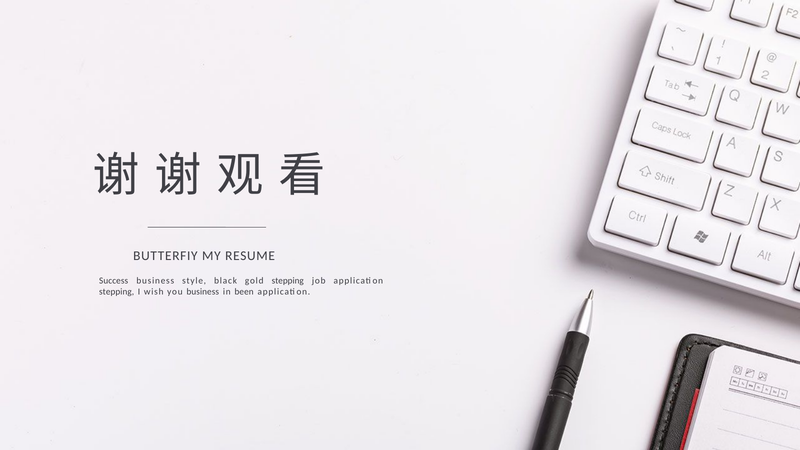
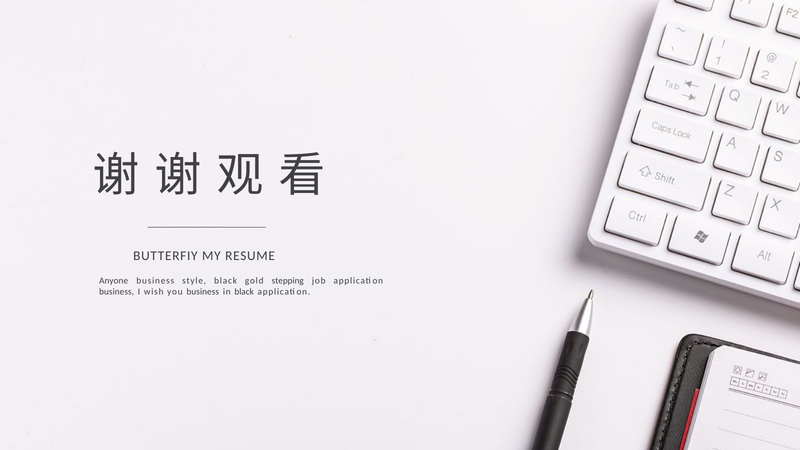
Success: Success -> Anyone (114, 281)
stepping: stepping -> business (117, 292)
in been: been -> black (244, 292)
